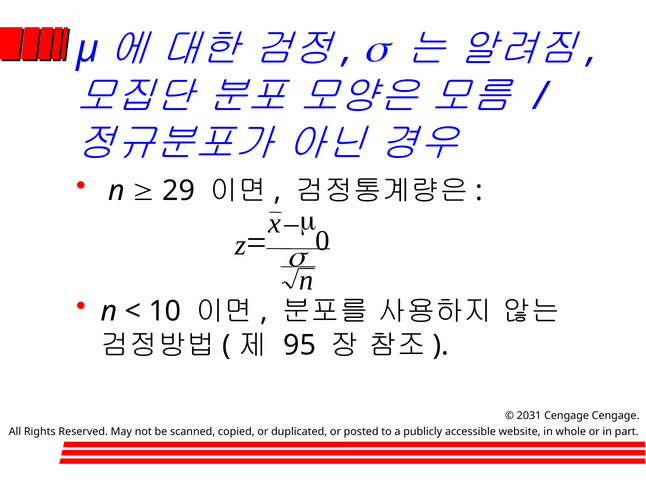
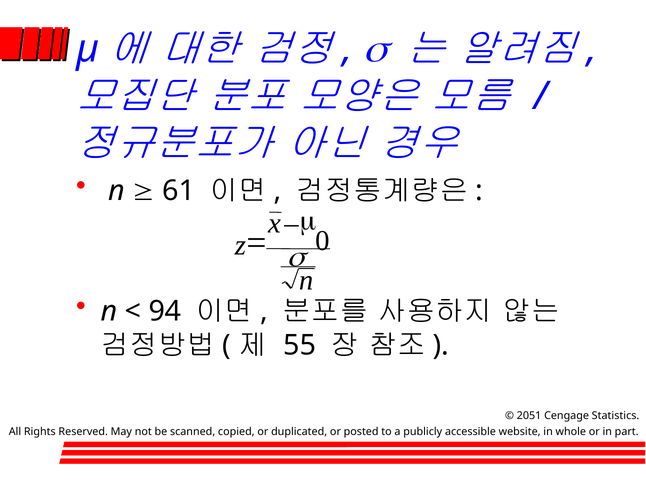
29: 29 -> 61 (179, 191)
10: 10 -> 94 (165, 311)
95: 95 -> 55 (300, 346)
2031: 2031 -> 2051 (529, 416)
Cengage Cengage: Cengage -> Statistics (616, 416)
